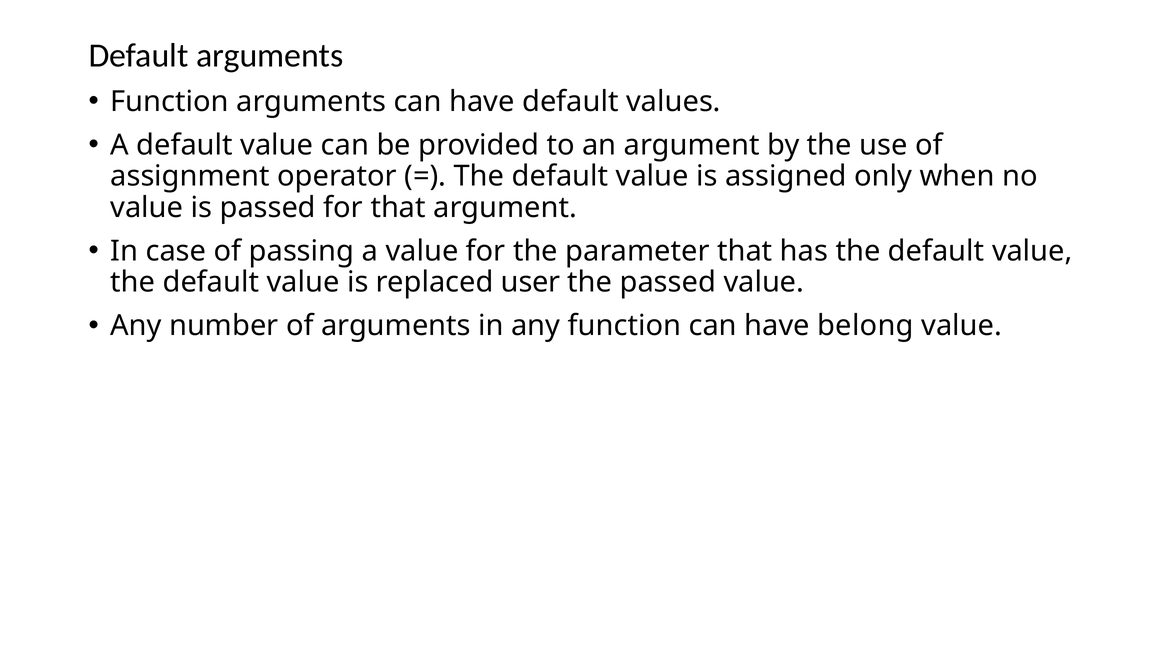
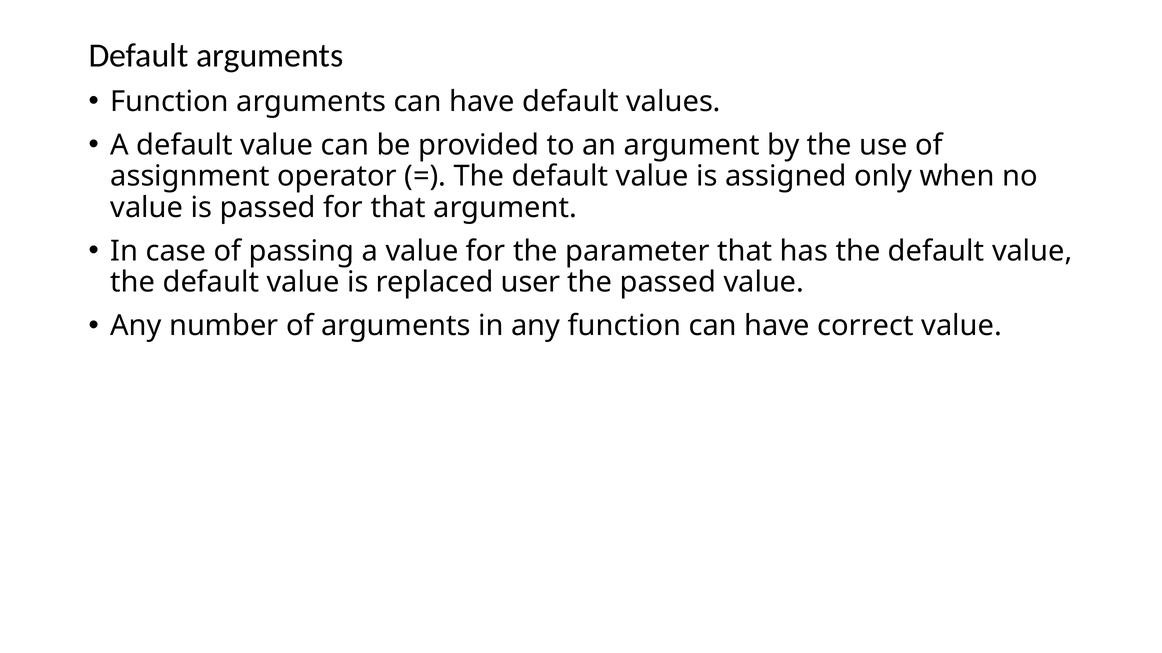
belong: belong -> correct (866, 326)
